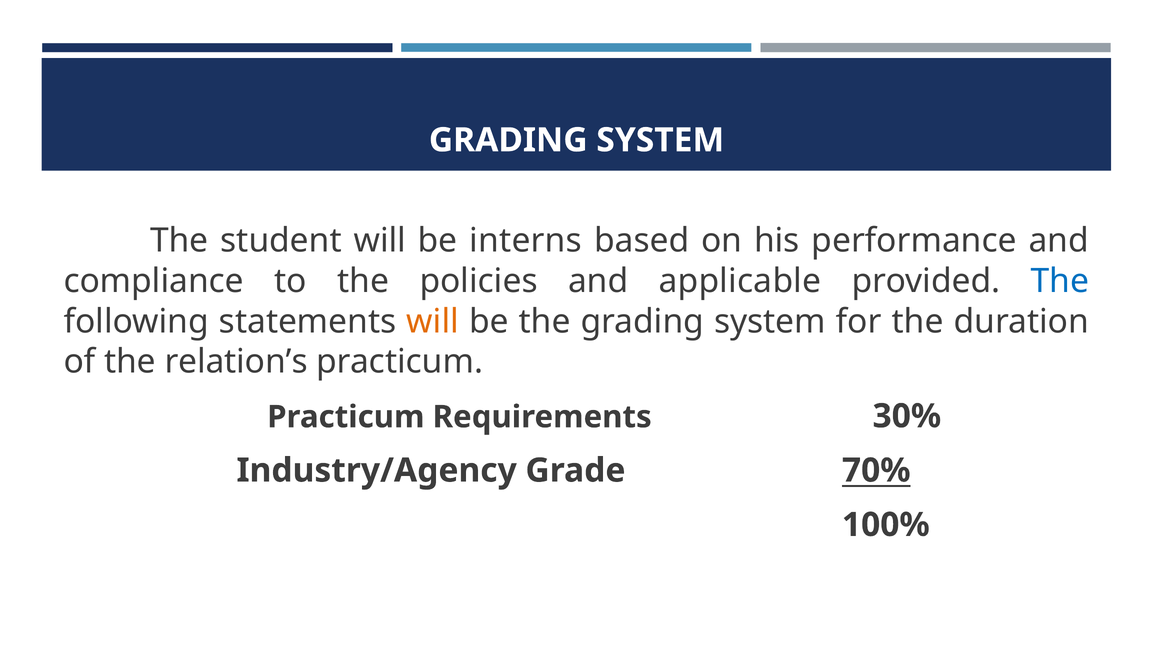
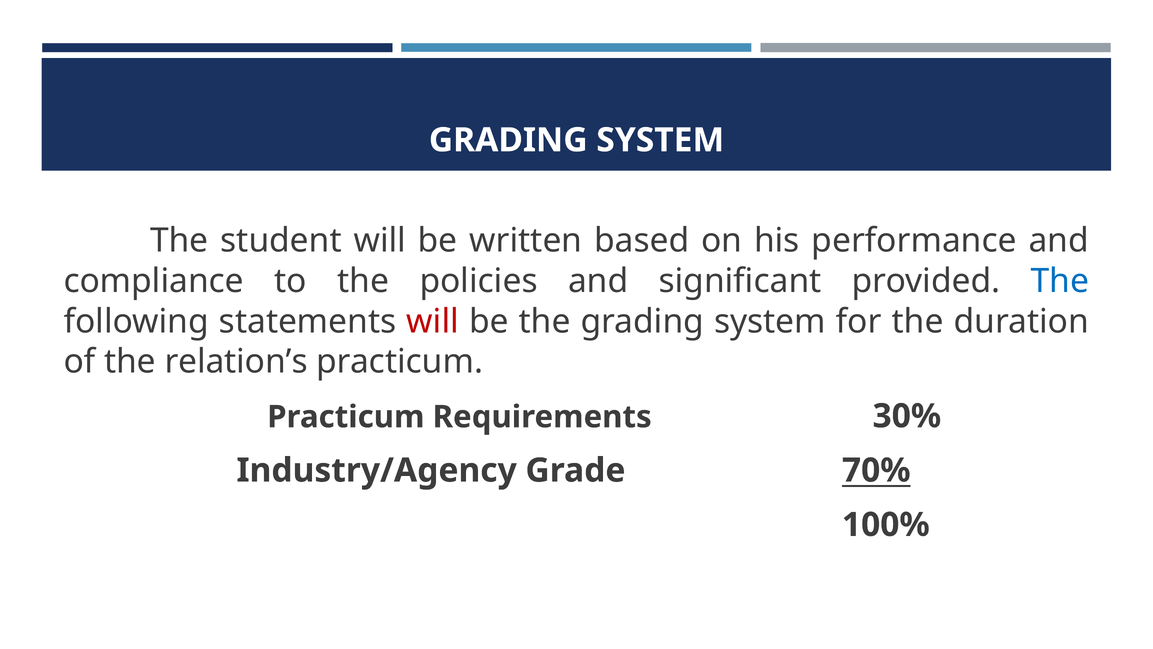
interns: interns -> written (526, 240)
applicable: applicable -> significant (740, 281)
will colour: orange -> red (433, 321)
